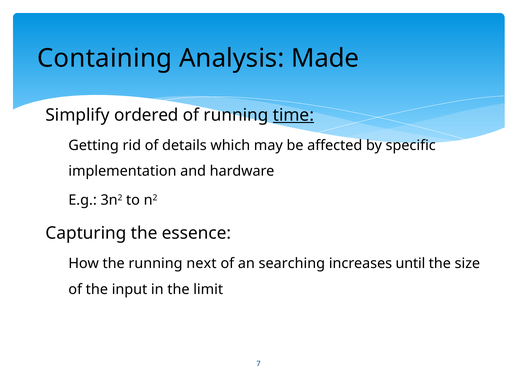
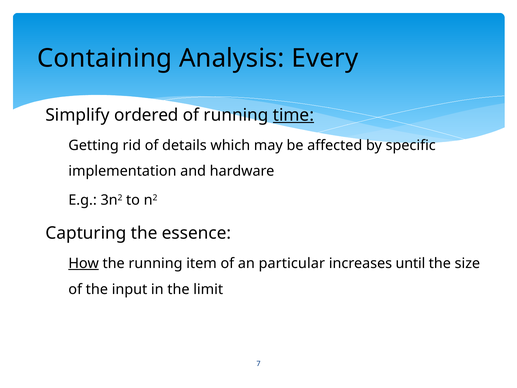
Made: Made -> Every (325, 58)
How underline: none -> present (84, 263)
next: next -> item (202, 263)
searching: searching -> particular (292, 263)
